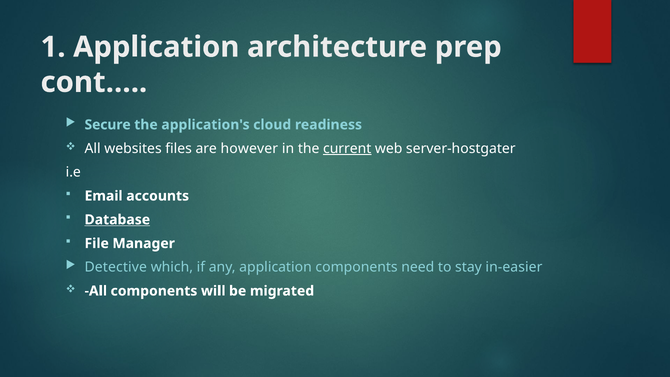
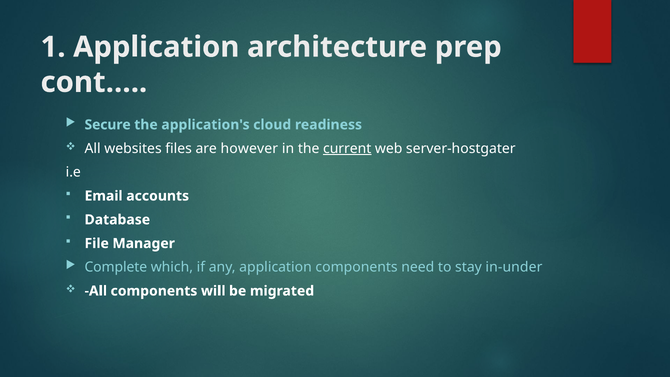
Database underline: present -> none (117, 220)
Detective: Detective -> Complete (116, 267)
in-easier: in-easier -> in-under (514, 267)
